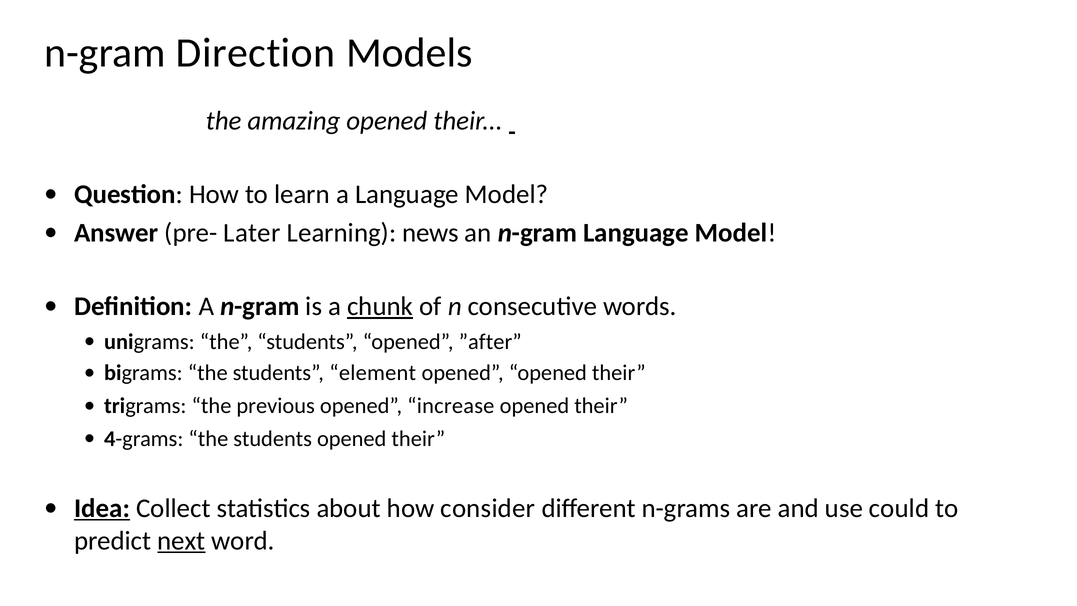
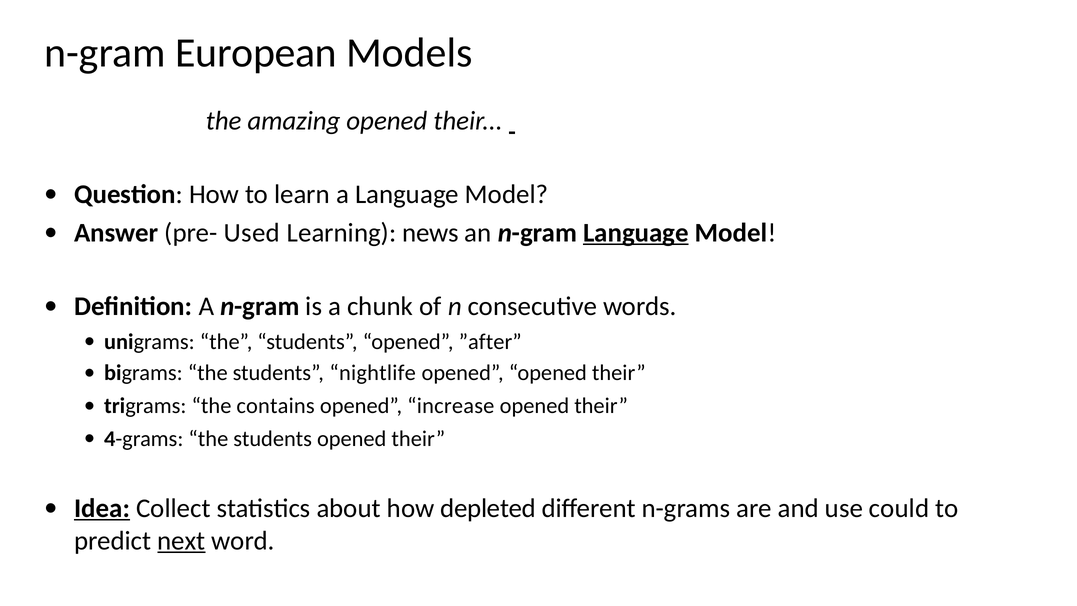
Direction: Direction -> European (256, 53)
Later: Later -> Used (252, 233)
Language underline: none -> present (636, 233)
chunk underline: present -> none (380, 306)
element: element -> nightlife (373, 373)
previous: previous -> contains (276, 406)
consider: consider -> depleted (488, 508)
